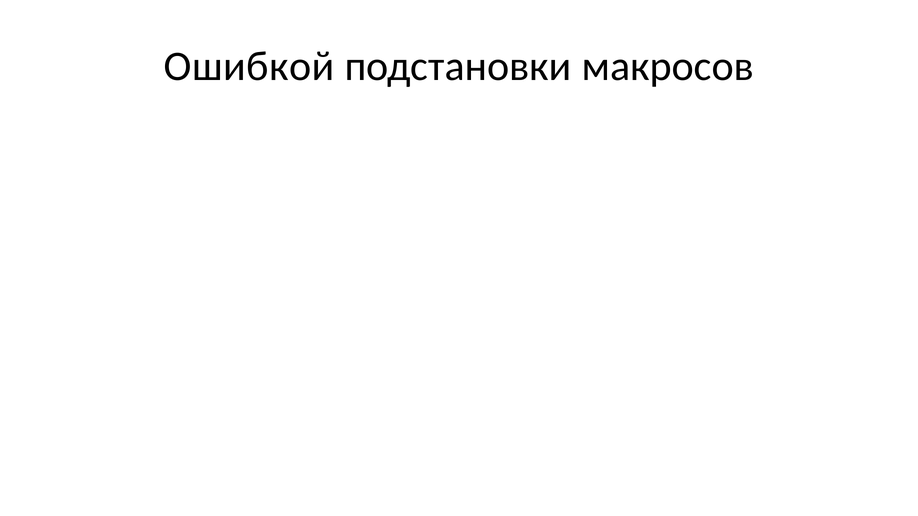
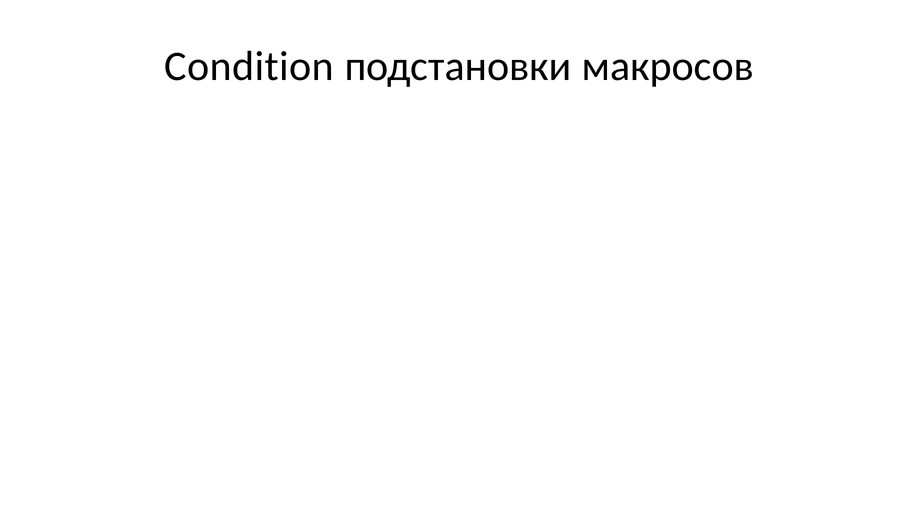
Ошибкой: Ошибкой -> Condition (249, 67)
